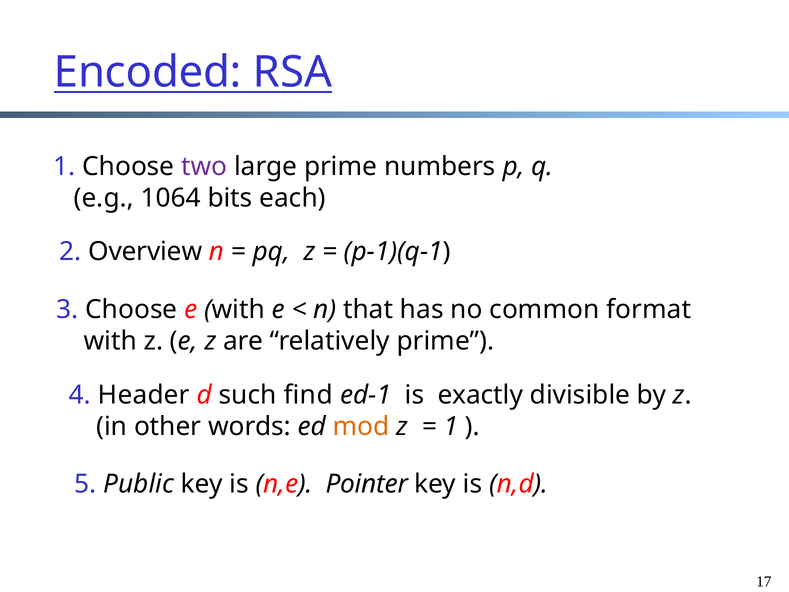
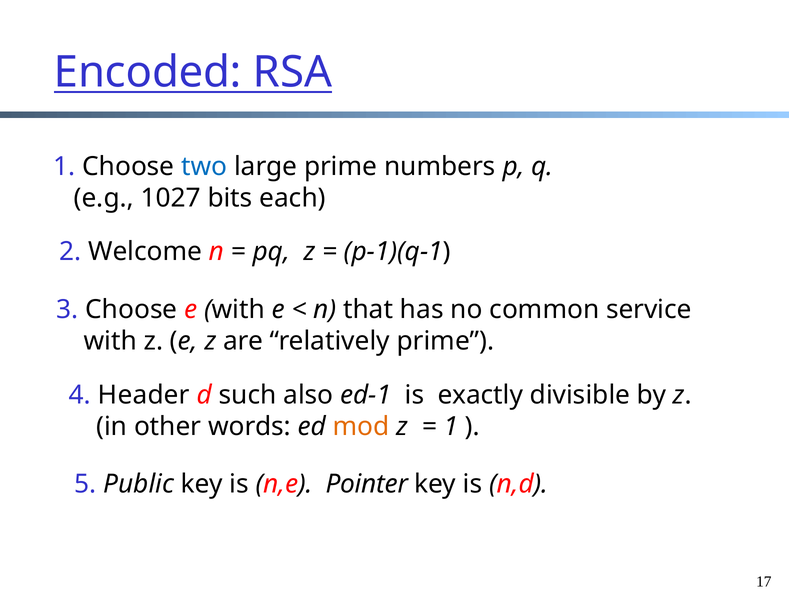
two colour: purple -> blue (204, 167)
1064: 1064 -> 1027 (171, 198)
Overview: Overview -> Welcome (145, 252)
format: format -> service (649, 309)
find: find -> also (308, 395)
